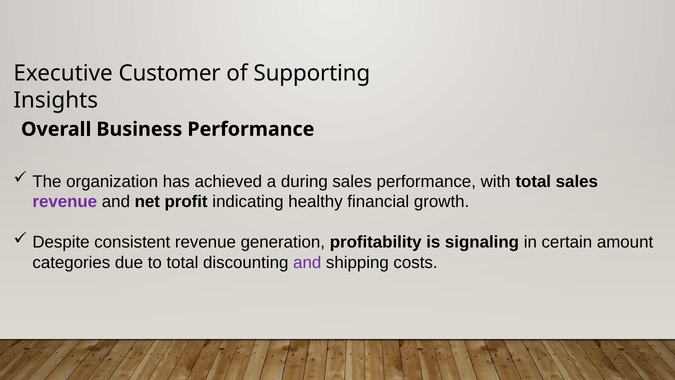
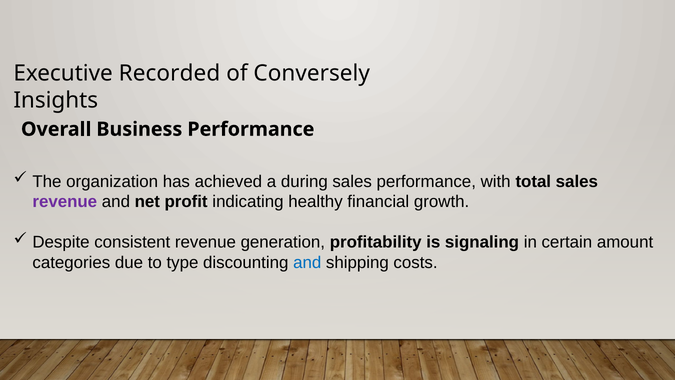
Customer: Customer -> Recorded (169, 73)
Supporting: Supporting -> Conversely (312, 73)
to total: total -> type (182, 262)
and colour: purple -> blue (307, 262)
